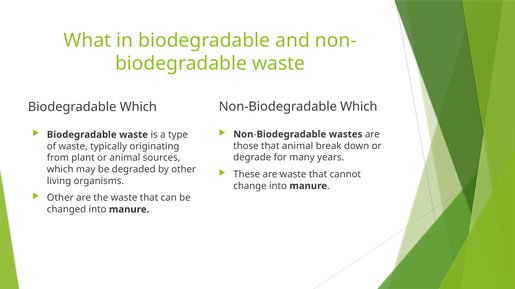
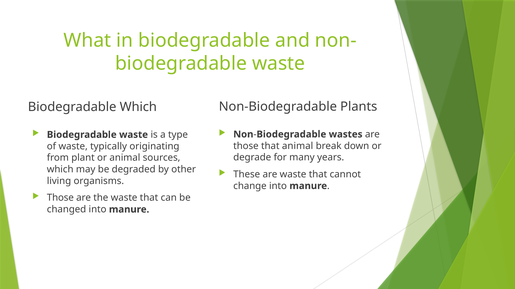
Non-Biodegradable Which: Which -> Plants (359, 107)
Other: Other -> Those (60, 198)
